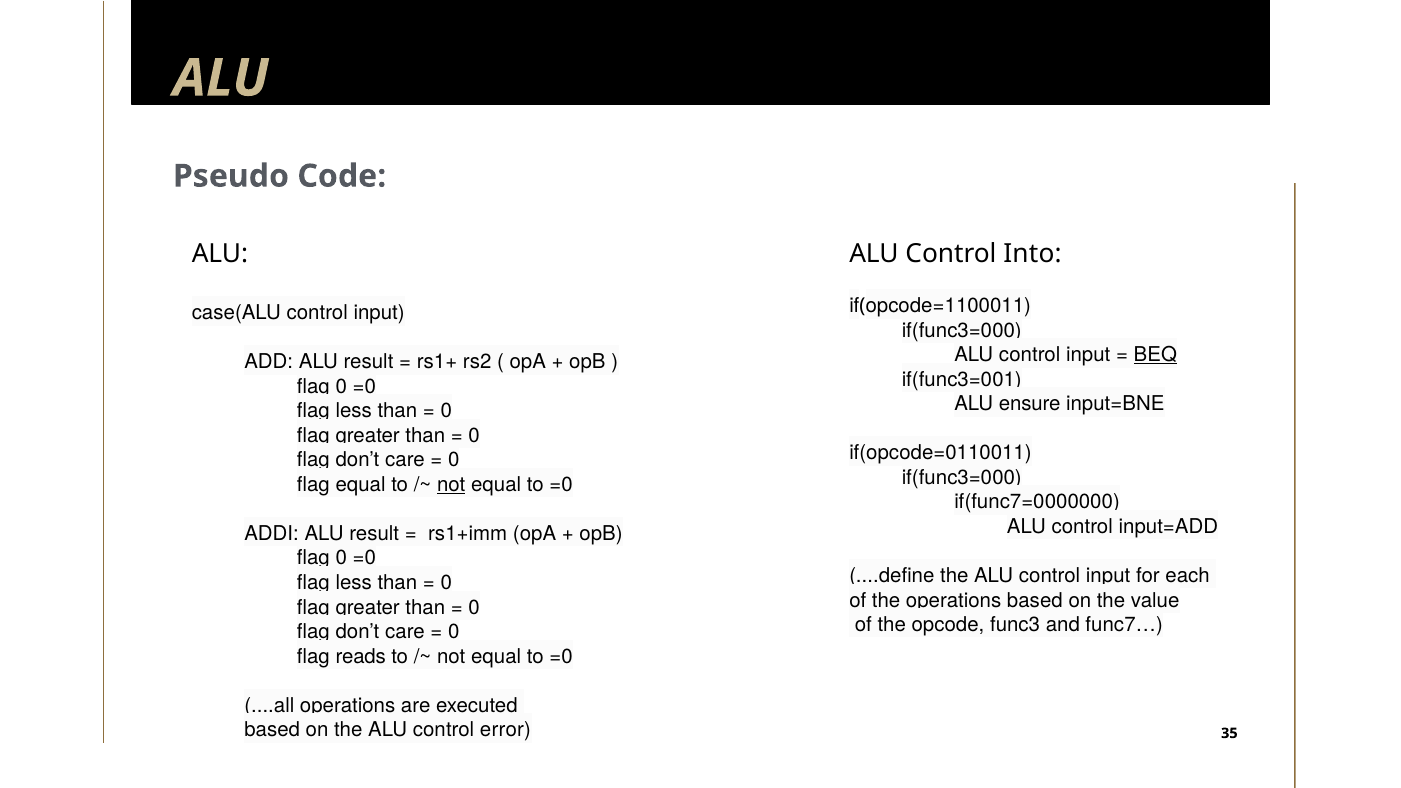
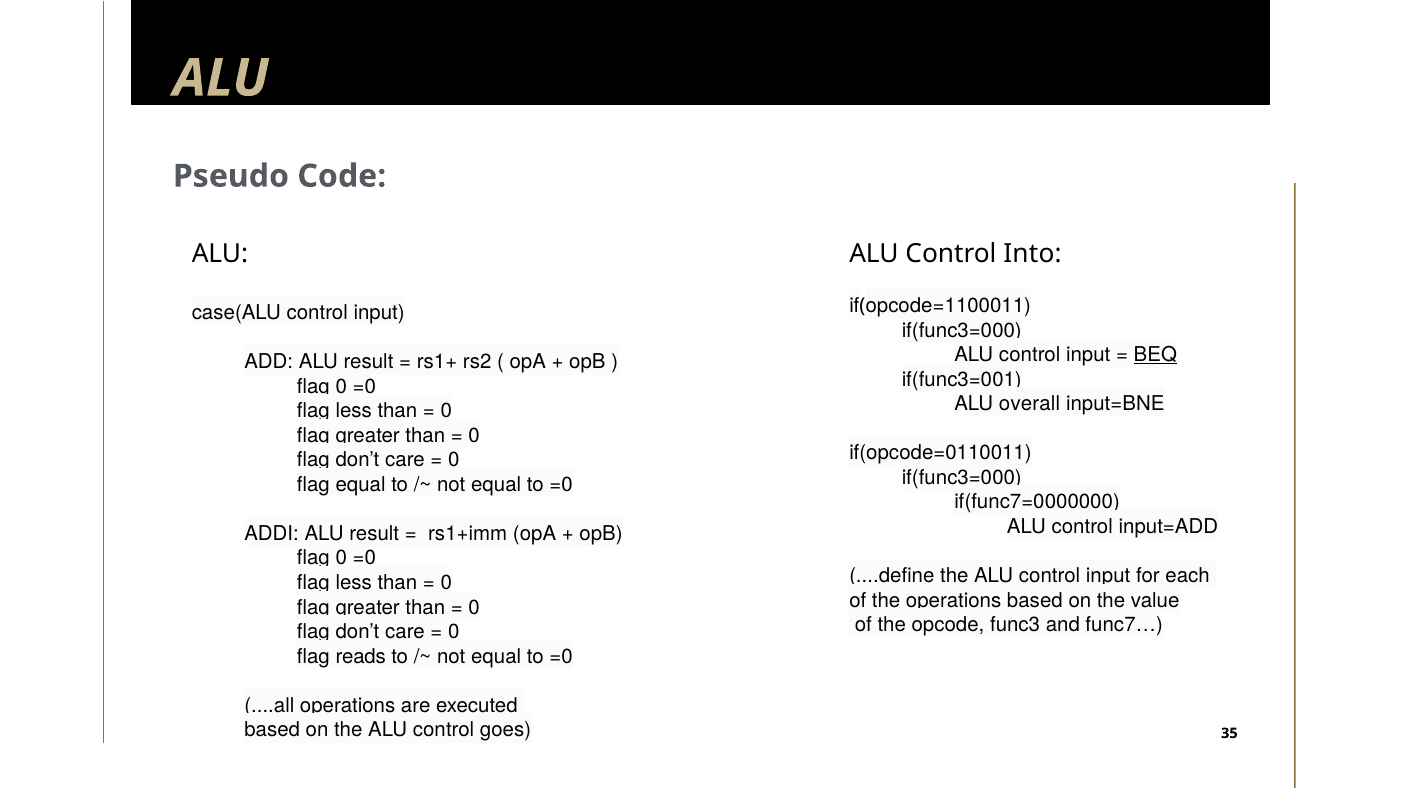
ensure: ensure -> overall (1030, 404)
not underline: present -> none (451, 485)
error: error -> goes (506, 730)
